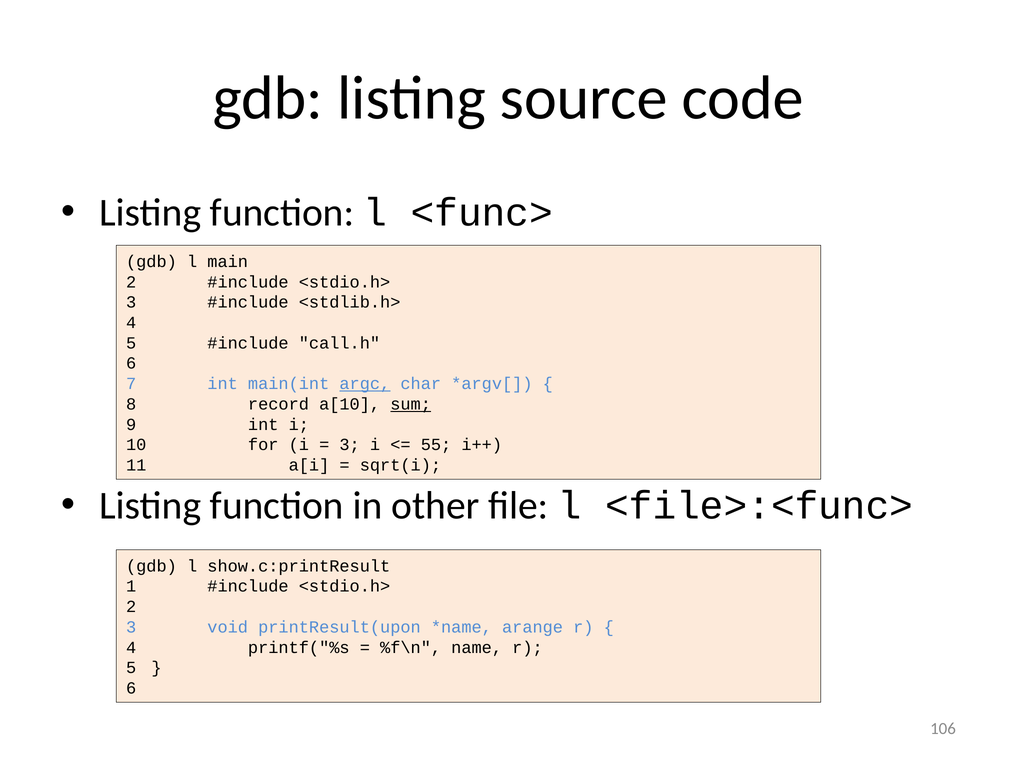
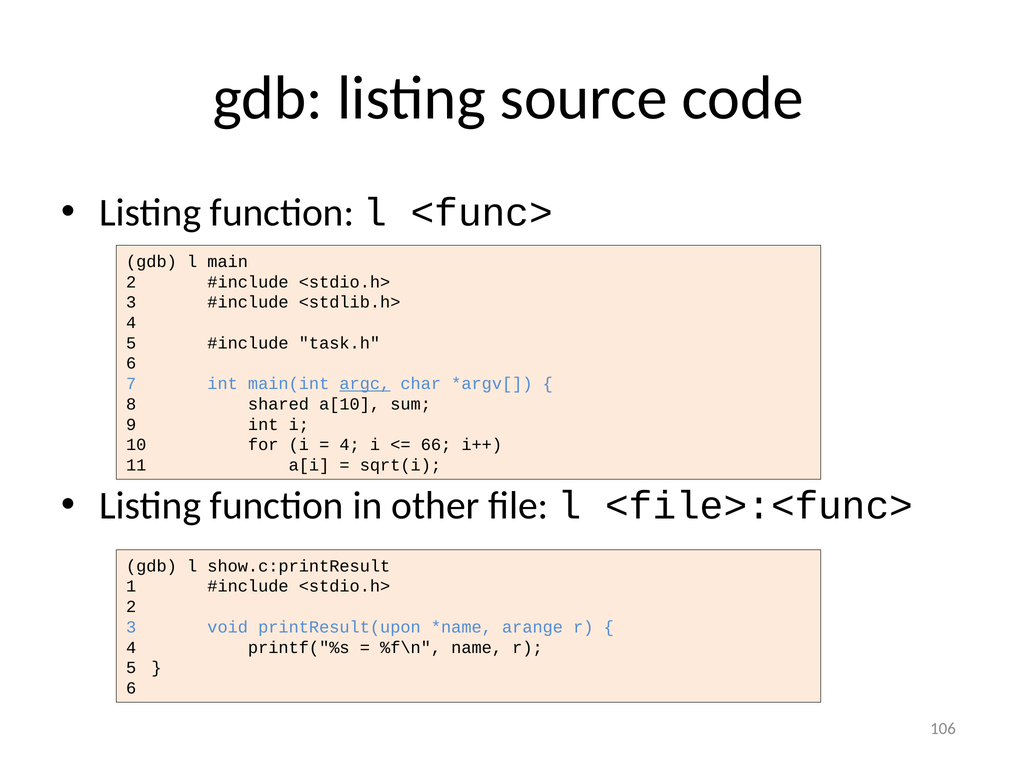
call.h: call.h -> task.h (339, 343)
record: record -> shared (278, 404)
sum underline: present -> none (411, 404)
3: 3 -> 4 (350, 445)
55: 55 -> 66 (436, 445)
